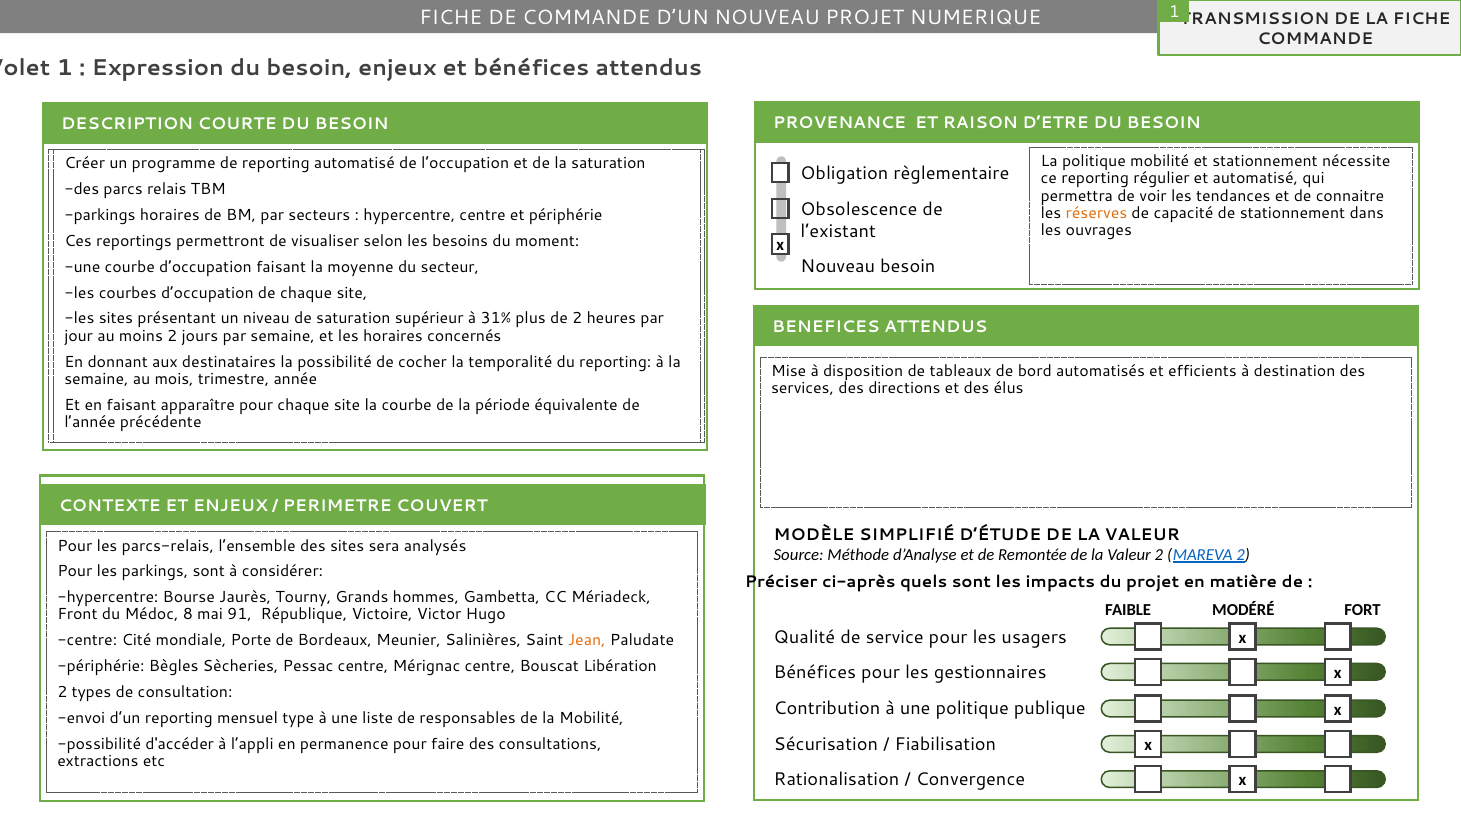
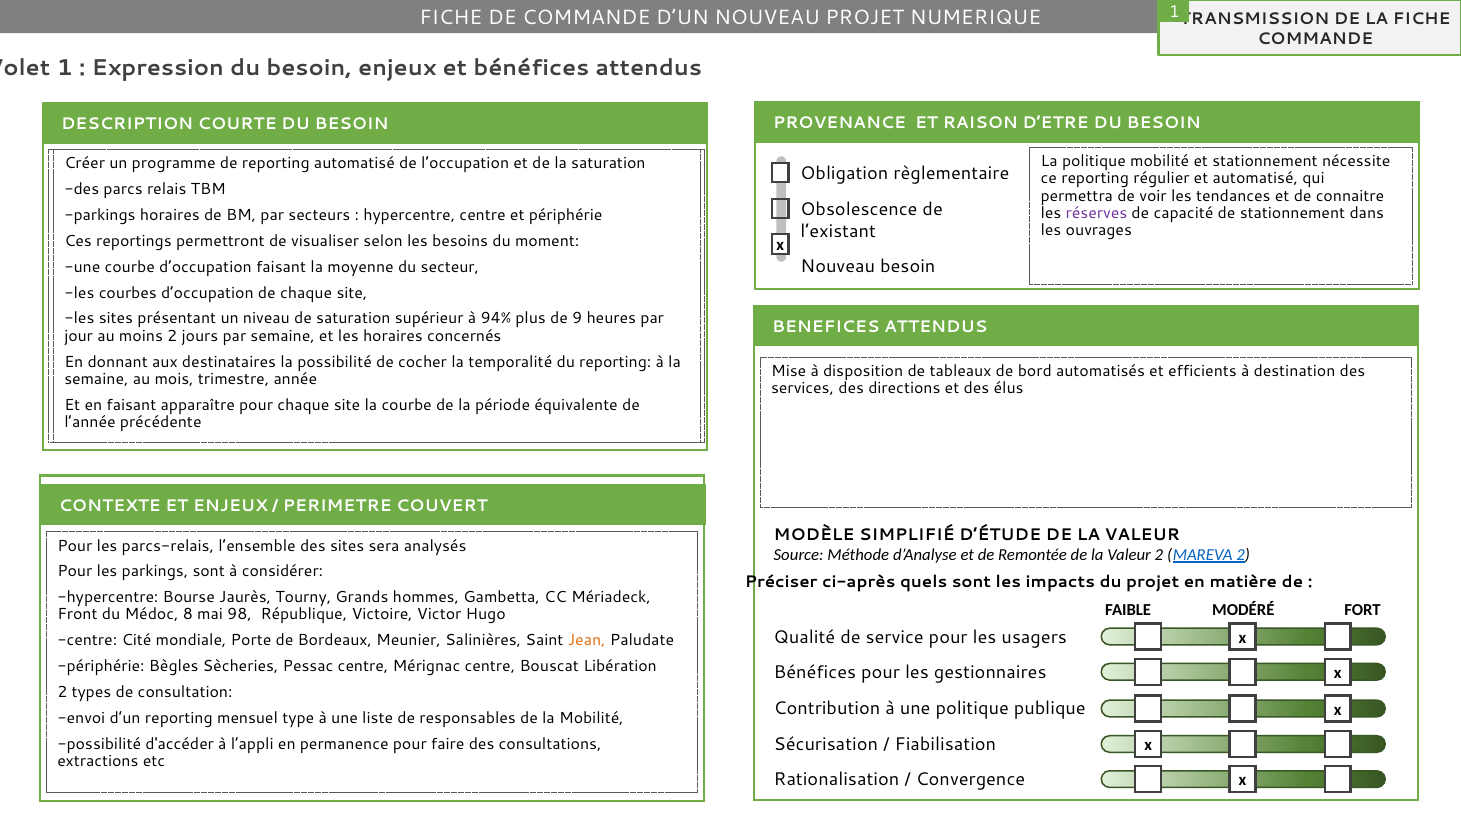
réserves colour: orange -> purple (1096, 213)
31%: 31% -> 94% (496, 319)
de 2: 2 -> 9 (577, 319)
91: 91 -> 98 (240, 615)
